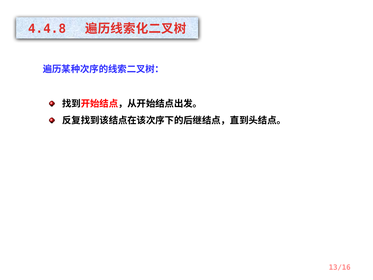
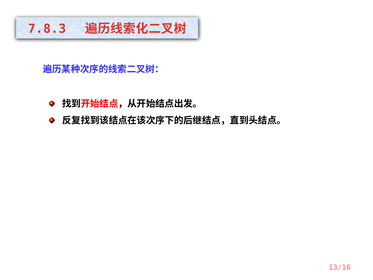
4.4.8: 4.4.8 -> 7.8.3 (47, 29)
